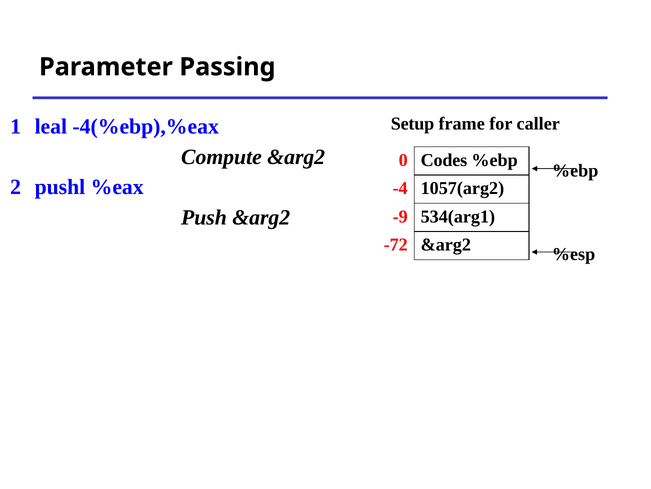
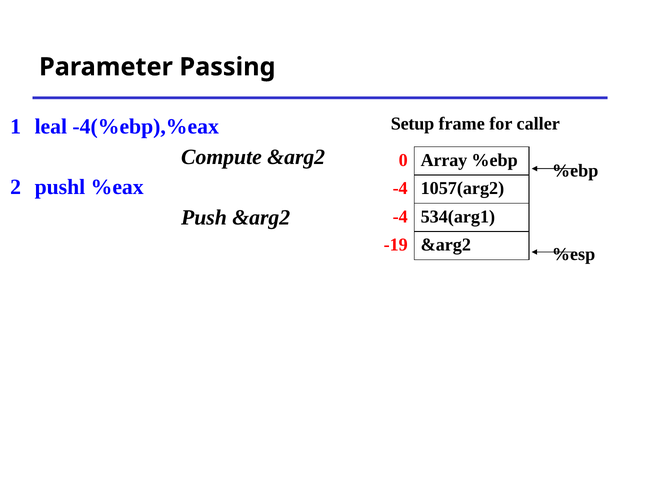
Codes: Codes -> Array (444, 160)
-9: -9 -> -4 (400, 216)
-72: -72 -> -19 (396, 244)
